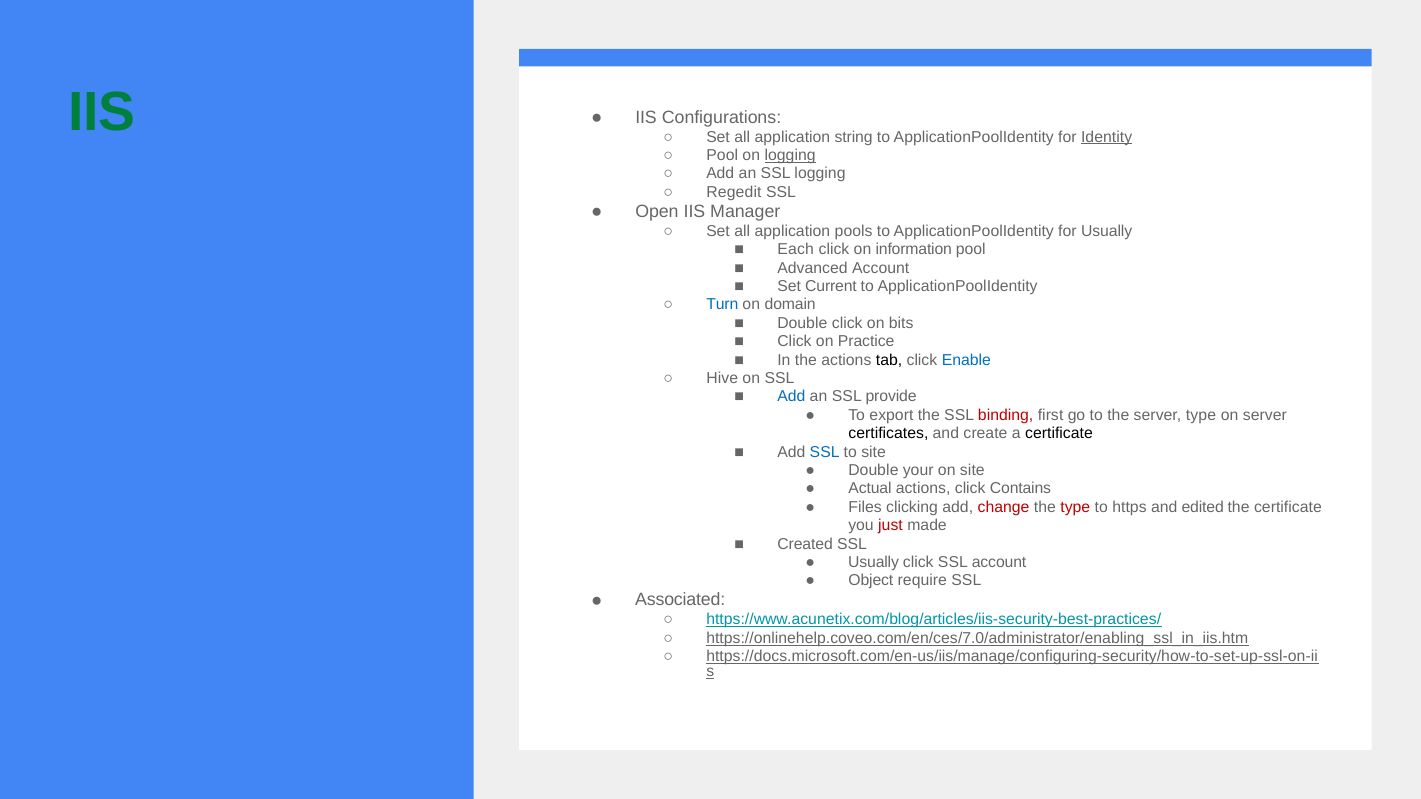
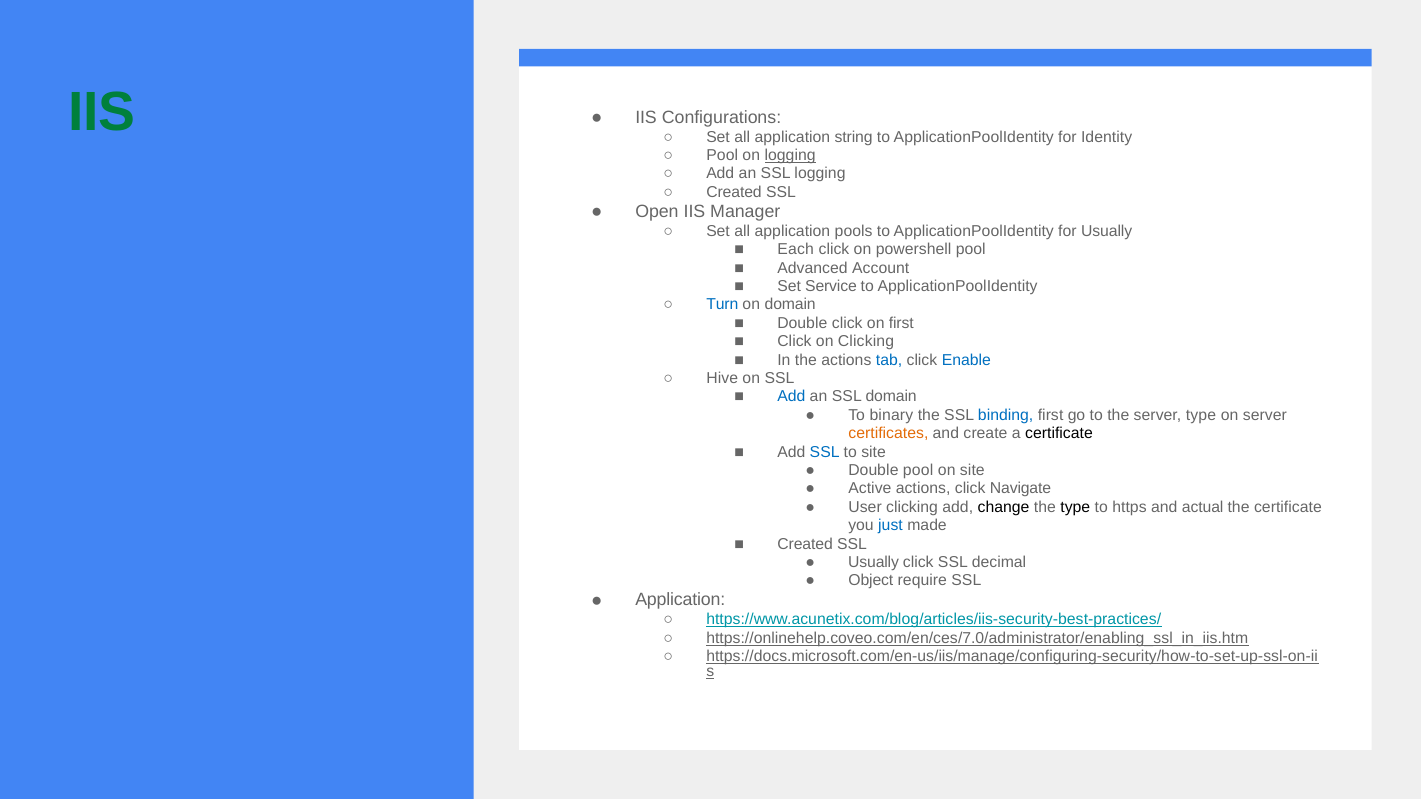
Identity underline: present -> none (1107, 137)
Regedit: Regedit -> Created (734, 192)
information: information -> powershell (914, 250)
Current: Current -> Service (831, 286)
on bits: bits -> first (901, 323)
on Practice: Practice -> Clicking (866, 342)
tab colour: black -> blue (889, 360)
SSL provide: provide -> domain (891, 397)
export: export -> binary (891, 415)
binding colour: red -> blue (1006, 415)
certificates colour: black -> orange (888, 434)
Double your: your -> pool (918, 470)
Actual: Actual -> Active (870, 489)
Contains: Contains -> Navigate (1020, 489)
Files: Files -> User (865, 507)
change colour: red -> black (1004, 507)
type colour: red -> black (1075, 507)
edited: edited -> actual (1203, 507)
just colour: red -> blue (891, 526)
SSL account: account -> decimal (999, 562)
Associated: Associated -> Application (680, 600)
